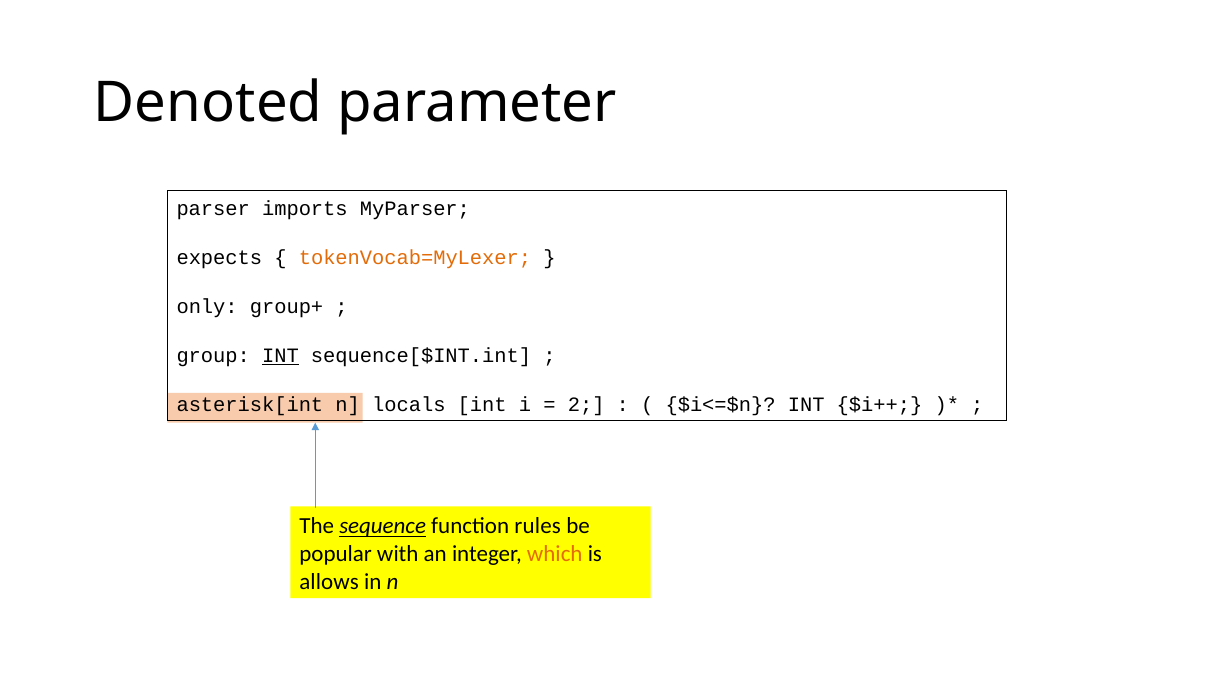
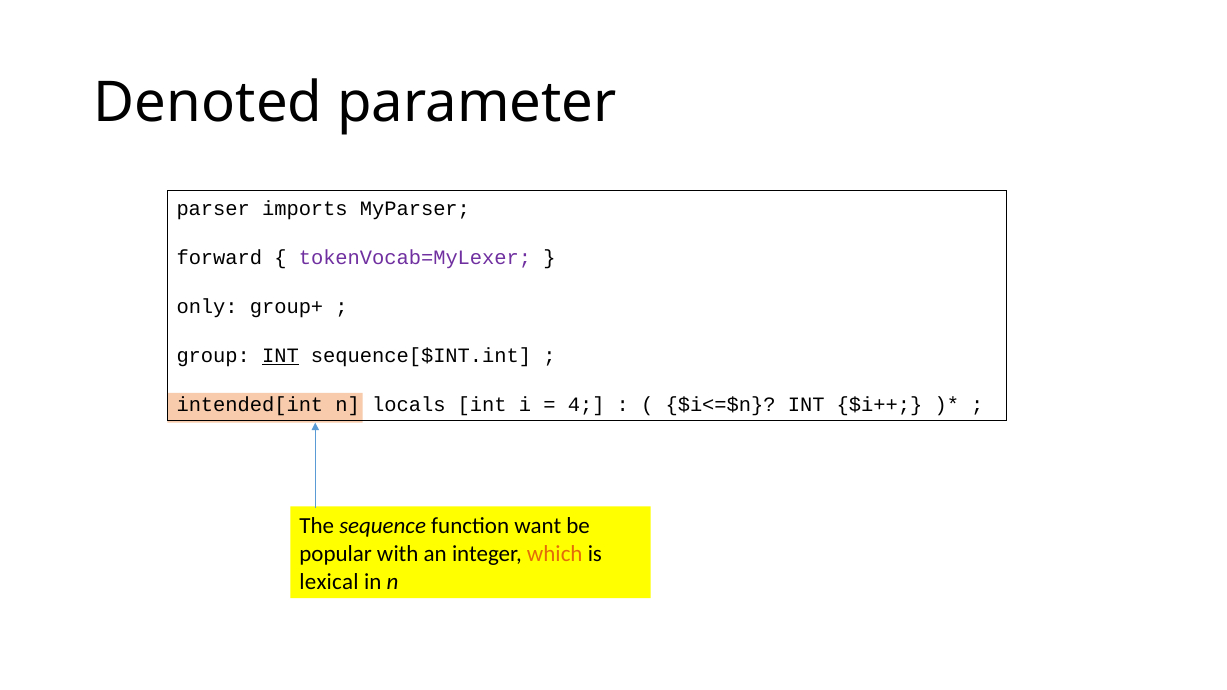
expects: expects -> forward (219, 258)
tokenVocab=MyLexer colour: orange -> purple (415, 258)
asterisk[int: asterisk[int -> intended[int (250, 405)
2: 2 -> 4 (586, 405)
sequence underline: present -> none (383, 526)
rules: rules -> want (538, 526)
allows: allows -> lexical (329, 582)
